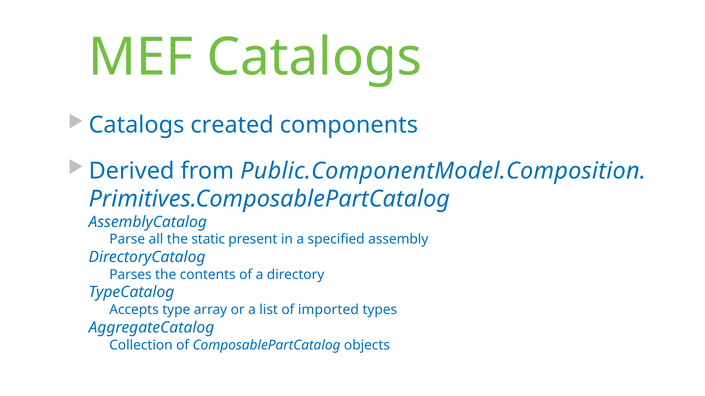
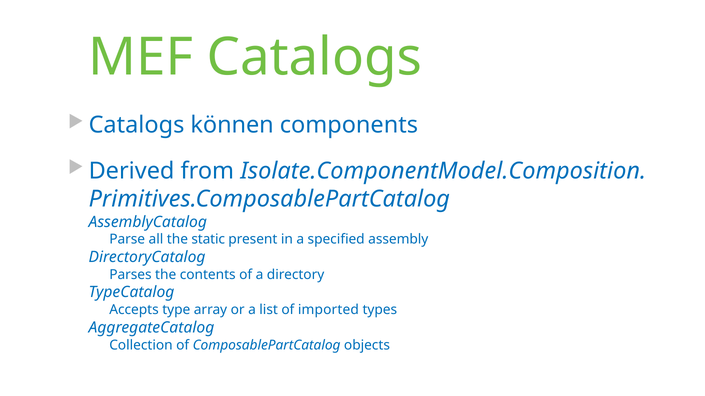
created: created -> können (232, 125)
Public.ComponentModel.Composition: Public.ComponentModel.Composition -> Isolate.ComponentModel.Composition (443, 171)
